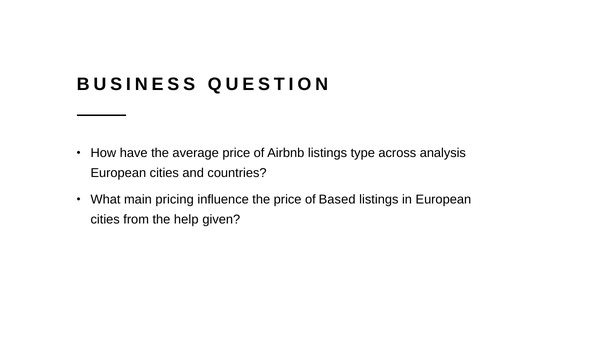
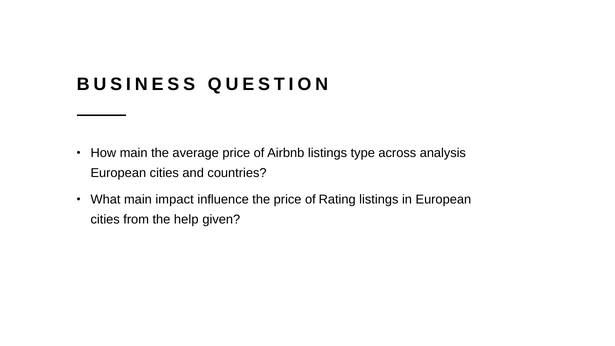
How have: have -> main (134, 153)
pricing: pricing -> impact (175, 200)
Based: Based -> Rating (337, 200)
